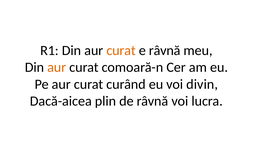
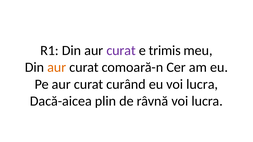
curat colour: orange -> purple (121, 51)
e râvnă: râvnă -> trimis (165, 51)
eu voi divin: divin -> lucra (202, 84)
